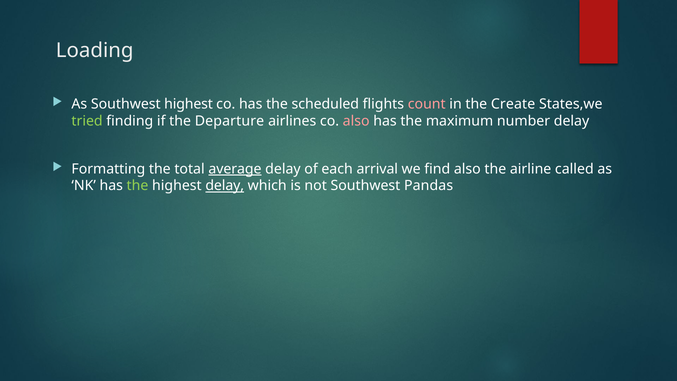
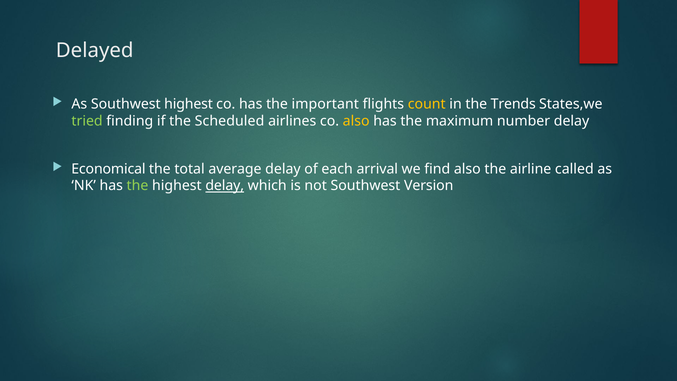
Loading: Loading -> Delayed (95, 51)
scheduled: scheduled -> important (325, 104)
count colour: pink -> yellow (427, 104)
Create: Create -> Trends (513, 104)
Departure: Departure -> Scheduled (230, 121)
also colour: pink -> yellow (356, 121)
Formatting: Formatting -> Economical (108, 169)
average underline: present -> none (235, 169)
Pandas: Pandas -> Version (429, 186)
